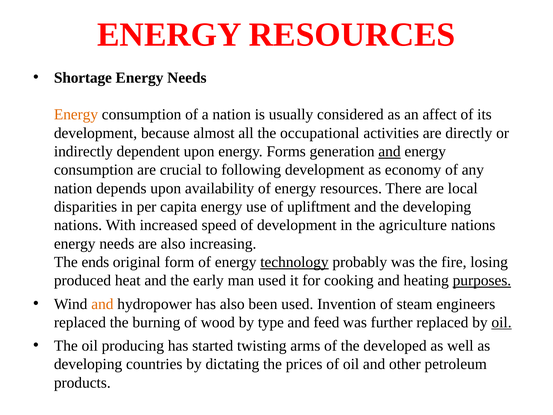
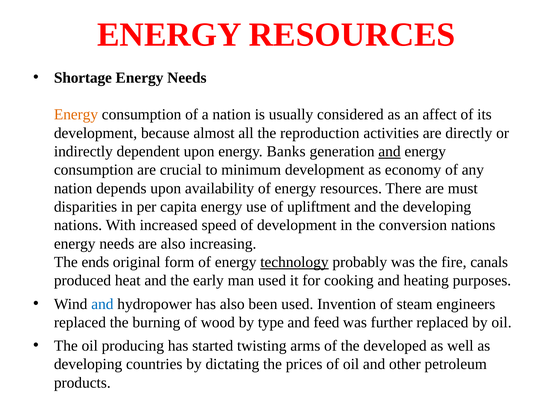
occupational: occupational -> reproduction (320, 133)
Forms: Forms -> Banks (286, 151)
following: following -> minimum (251, 170)
local: local -> must (463, 188)
agriculture: agriculture -> conversion (413, 225)
losing: losing -> canals (489, 262)
purposes underline: present -> none (482, 280)
and colour: orange -> blue (102, 304)
oil underline: present -> none (502, 322)
